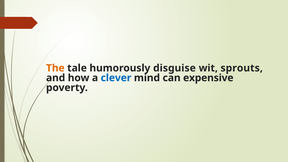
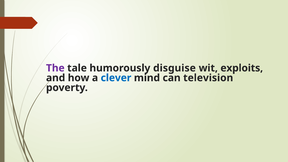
The colour: orange -> purple (55, 68)
sprouts: sprouts -> exploits (242, 68)
expensive: expensive -> television (208, 78)
